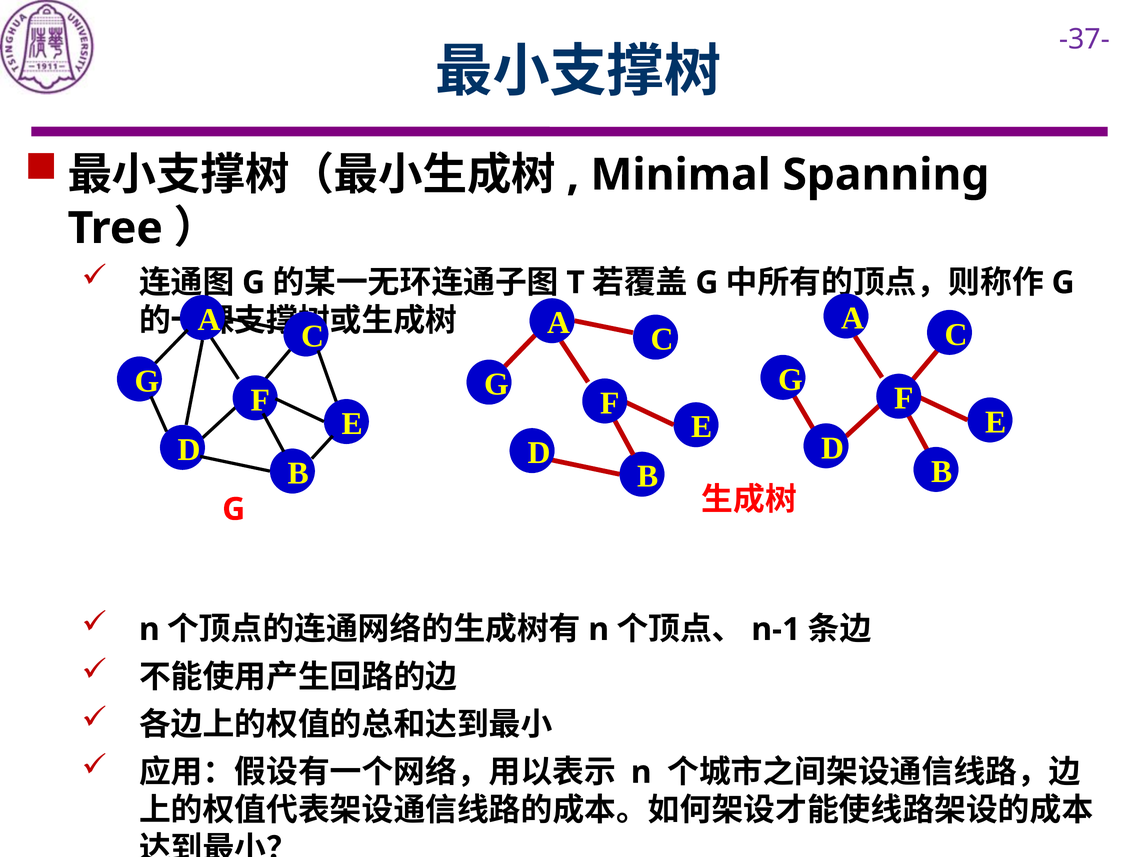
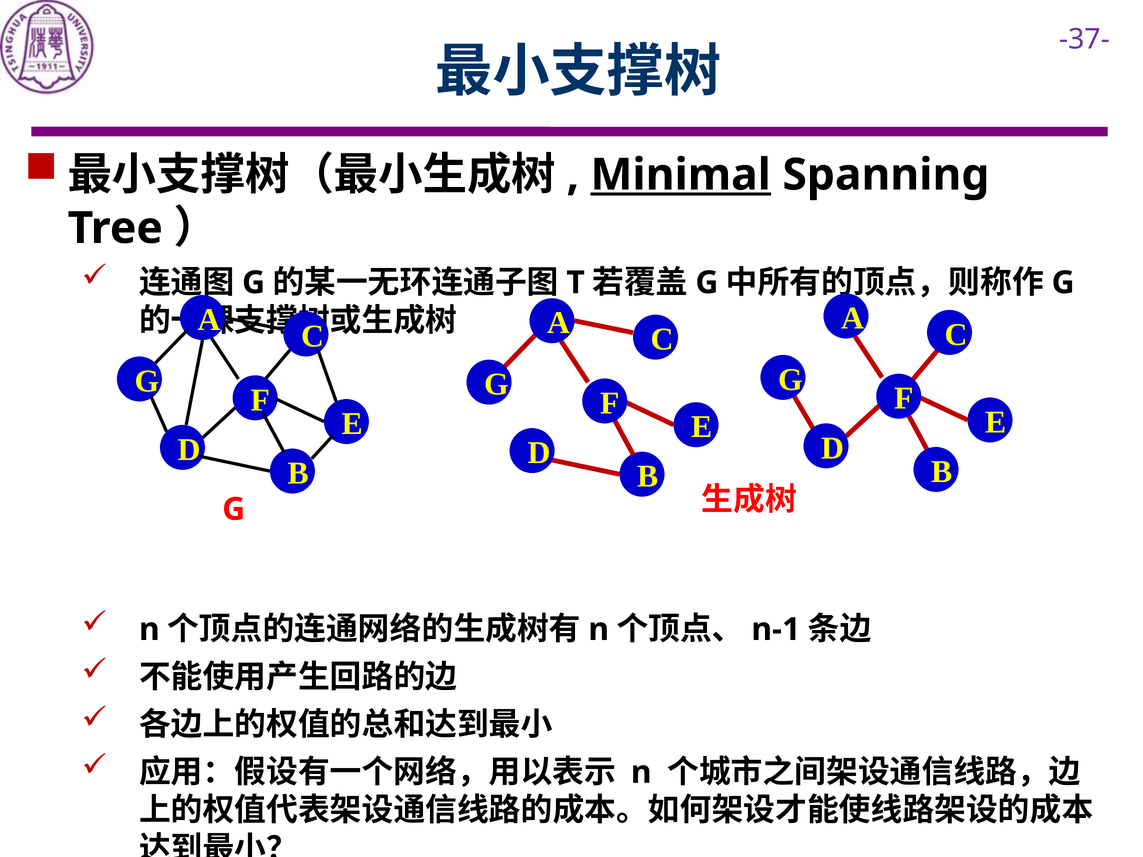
Minimal underline: none -> present (681, 175)
